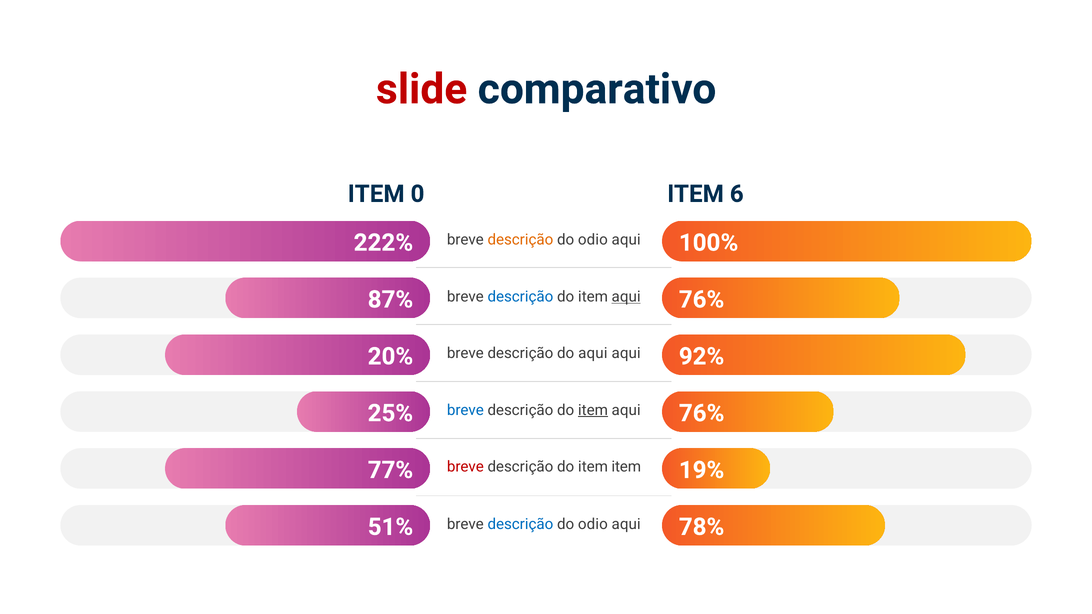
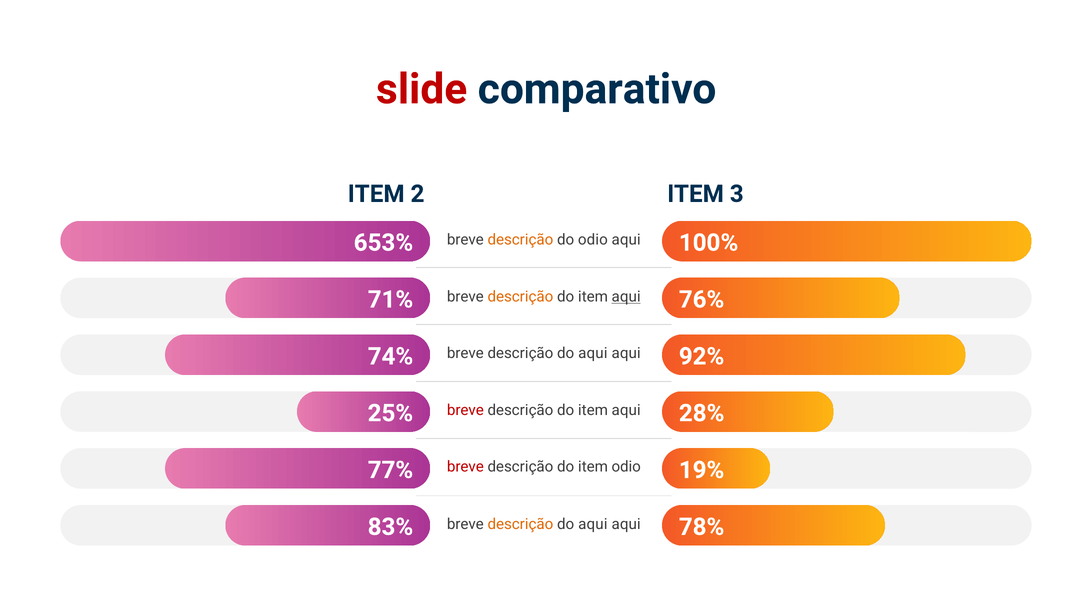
0: 0 -> 2 (417, 194)
6: 6 -> 3 (737, 194)
222%: 222% -> 653% (383, 243)
87%: 87% -> 71% (390, 300)
descrição colour: blue -> orange (520, 297)
20%: 20% -> 74% (390, 357)
25% 76%: 76% -> 28% (702, 413)
breve colour: blue -> red (465, 410)
item underline: present -> none (593, 410)
item item: item -> odio (626, 467)
51%: 51% -> 83% (390, 527)
descrição colour: blue -> orange (520, 524)
odio: odio -> aqui (593, 524)
